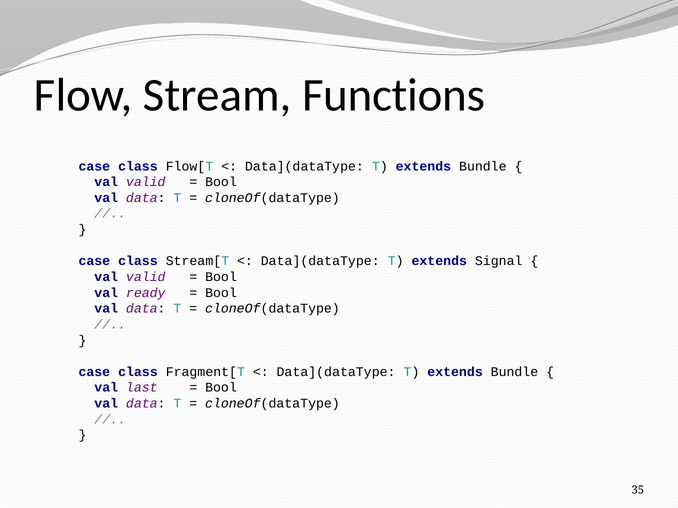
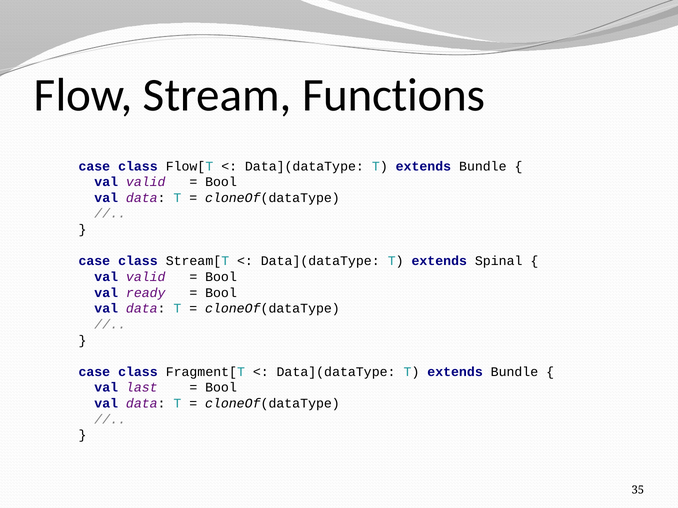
Signal: Signal -> Spinal (499, 261)
